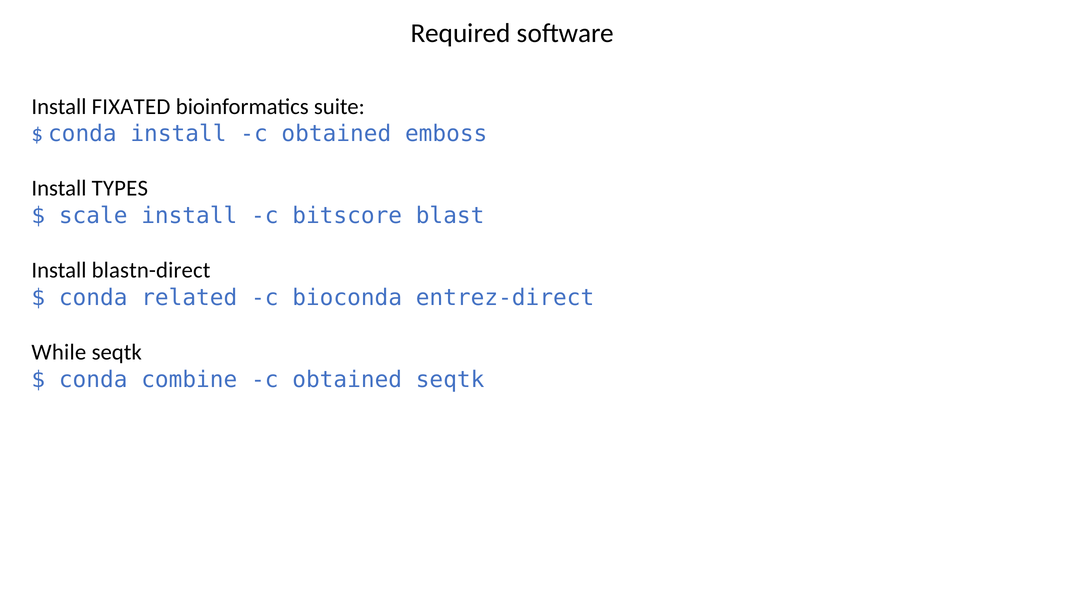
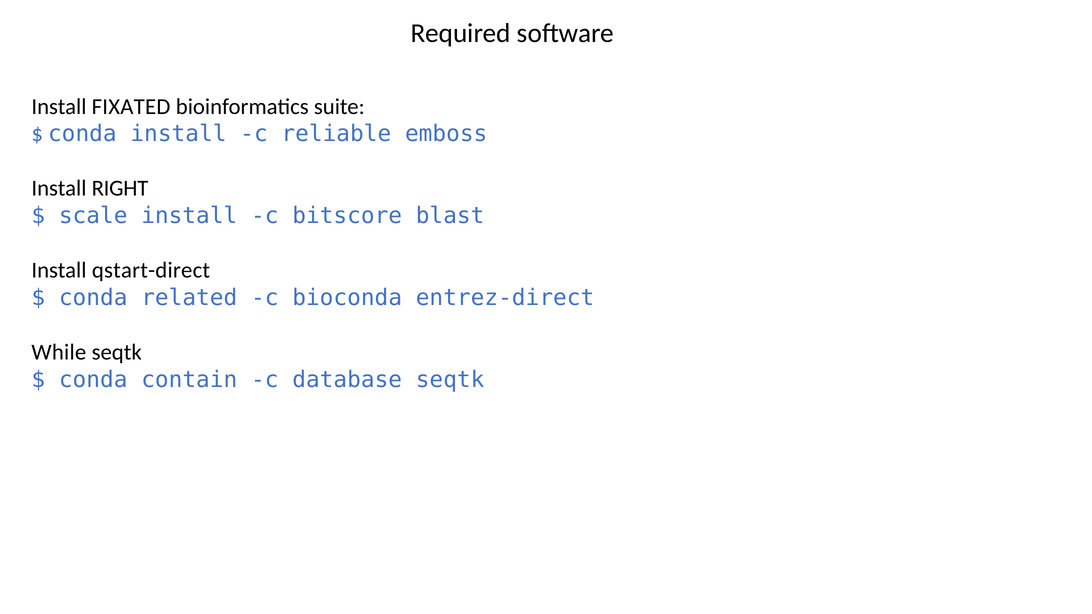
install c obtained: obtained -> reliable (336, 134)
TYPES: TYPES -> RIGHT (120, 189)
blastn-direct: blastn-direct -> qstart-direct (151, 270)
combine: combine -> contain (189, 380)
obtained: obtained -> database (347, 380)
